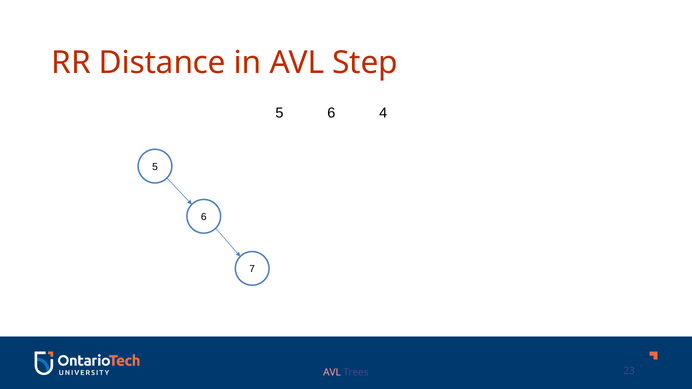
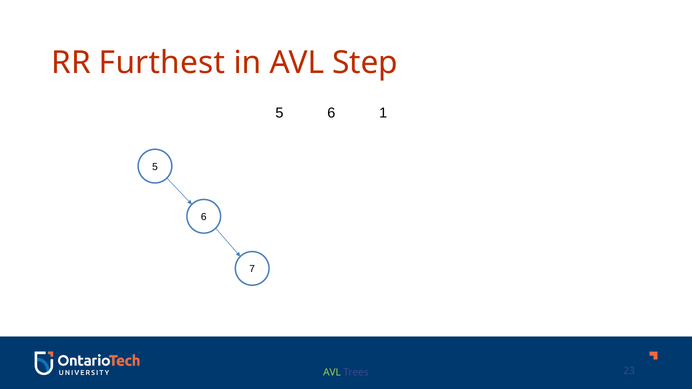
Distance: Distance -> Furthest (162, 63)
4: 4 -> 1 (383, 113)
AVL colour: pink -> light green (332, 373)
